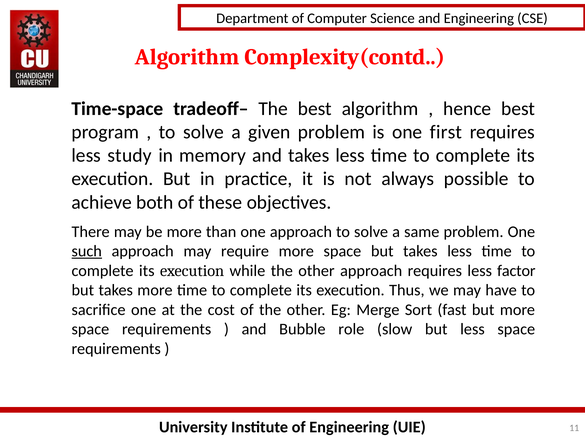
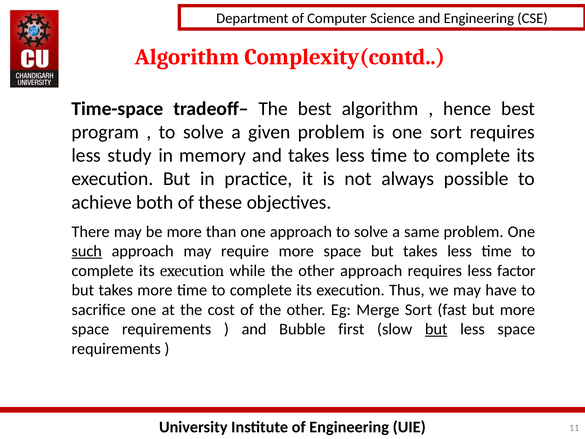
one first: first -> sort (446, 132)
role: role -> first (351, 329)
but underline: none -> present (436, 329)
